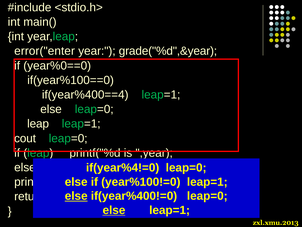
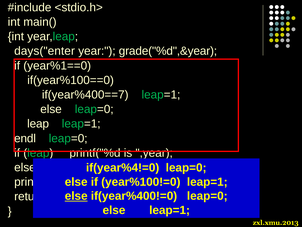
error("enter: error("enter -> days("enter (45, 51)
year%0==0: year%0==0 -> year%1==0 (57, 66)
if(year%400==4: if(year%400==4 -> if(year%400==7 (85, 95)
cout: cout -> endl (25, 138)
else underline: present -> none (114, 210)
